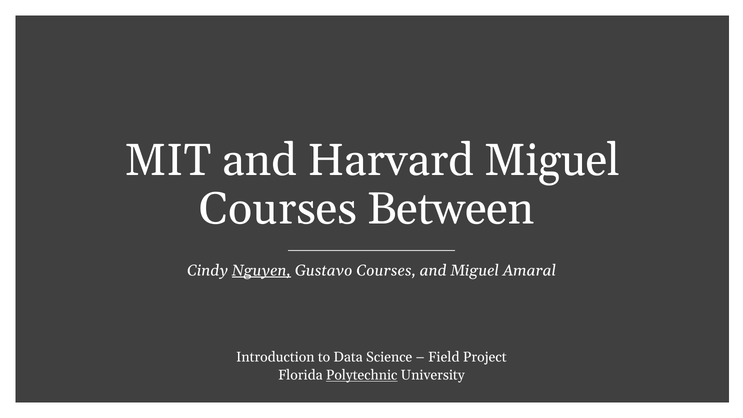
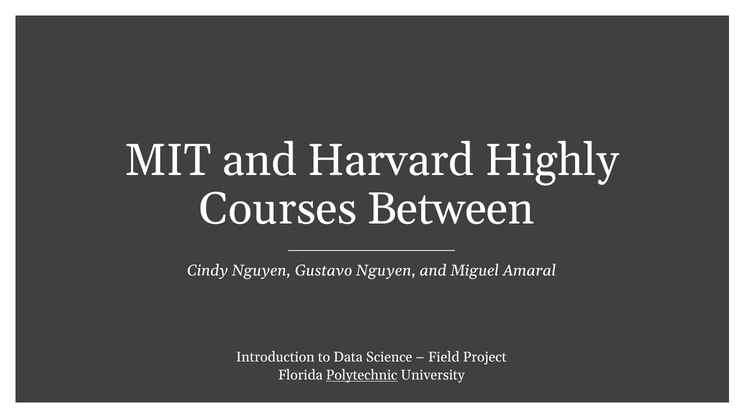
Harvard Miguel: Miguel -> Highly (552, 160)
Nguyen underline: present -> none (261, 270)
Gustavo Courses: Courses -> Nguyen (386, 270)
